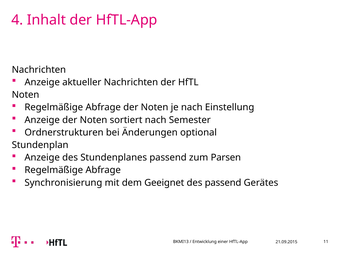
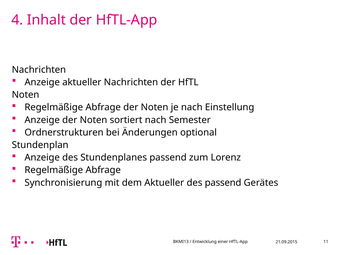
Parsen: Parsen -> Lorenz (226, 158)
dem Geeignet: Geeignet -> Aktueller (164, 183)
